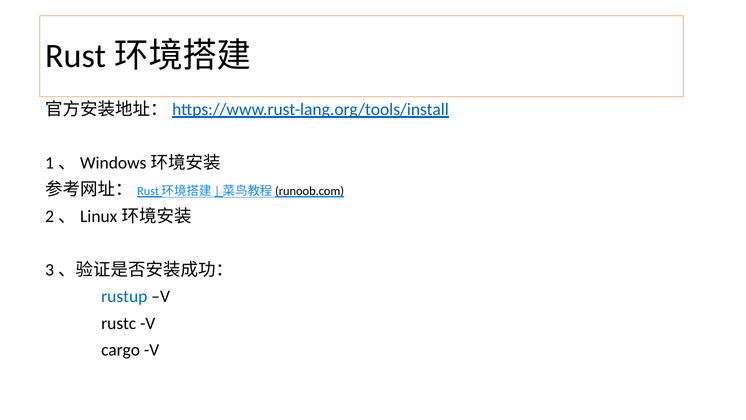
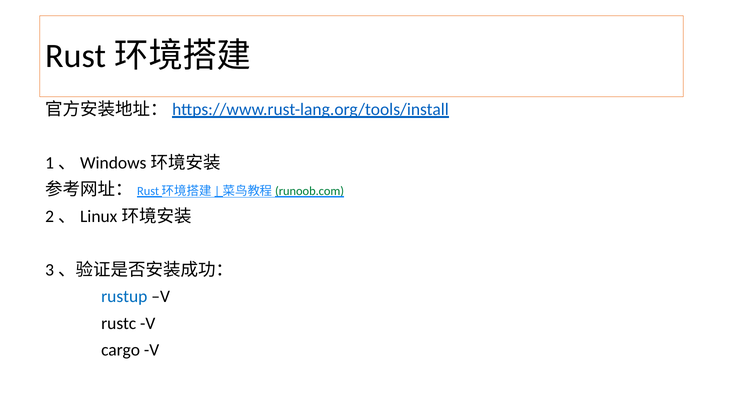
runoob.com colour: black -> green (310, 191)
